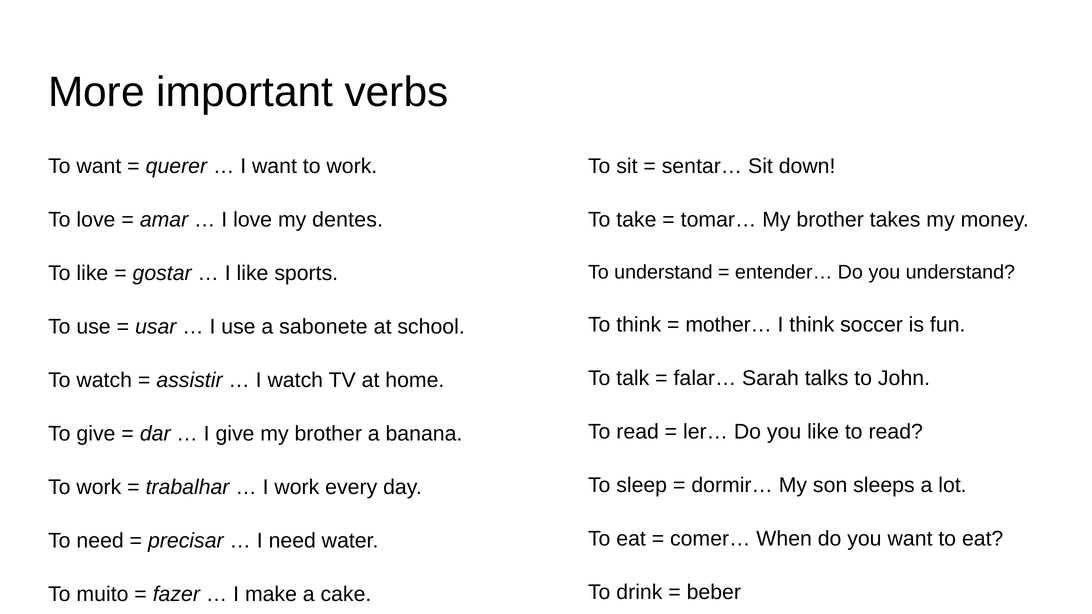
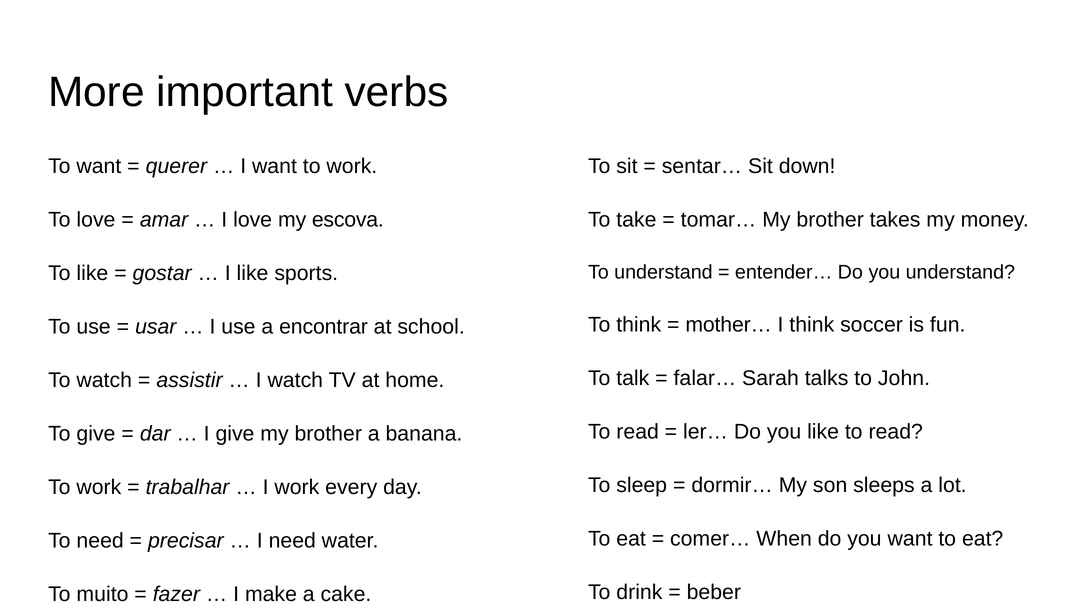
dentes: dentes -> escova (348, 220)
sabonete: sabonete -> encontrar (324, 327)
